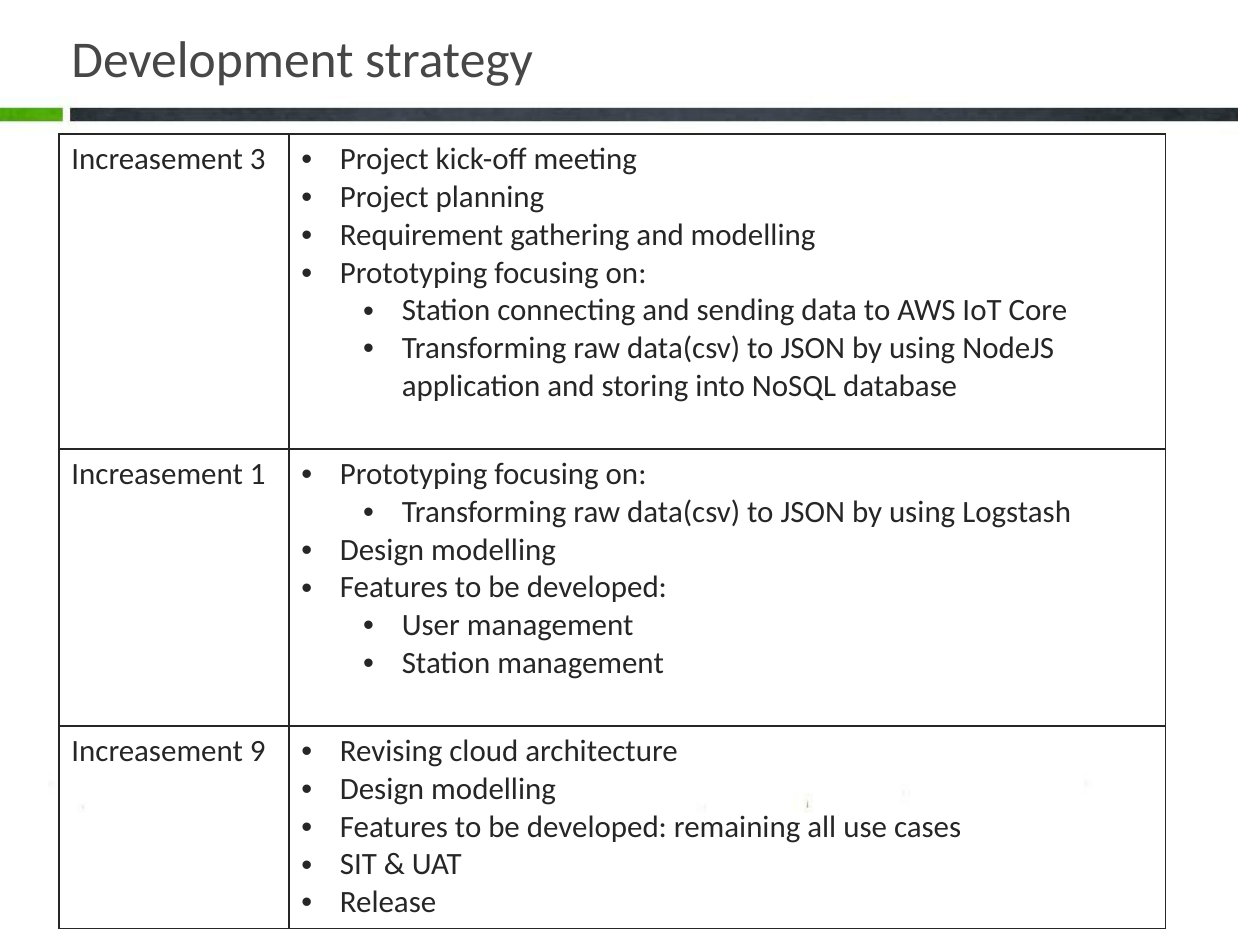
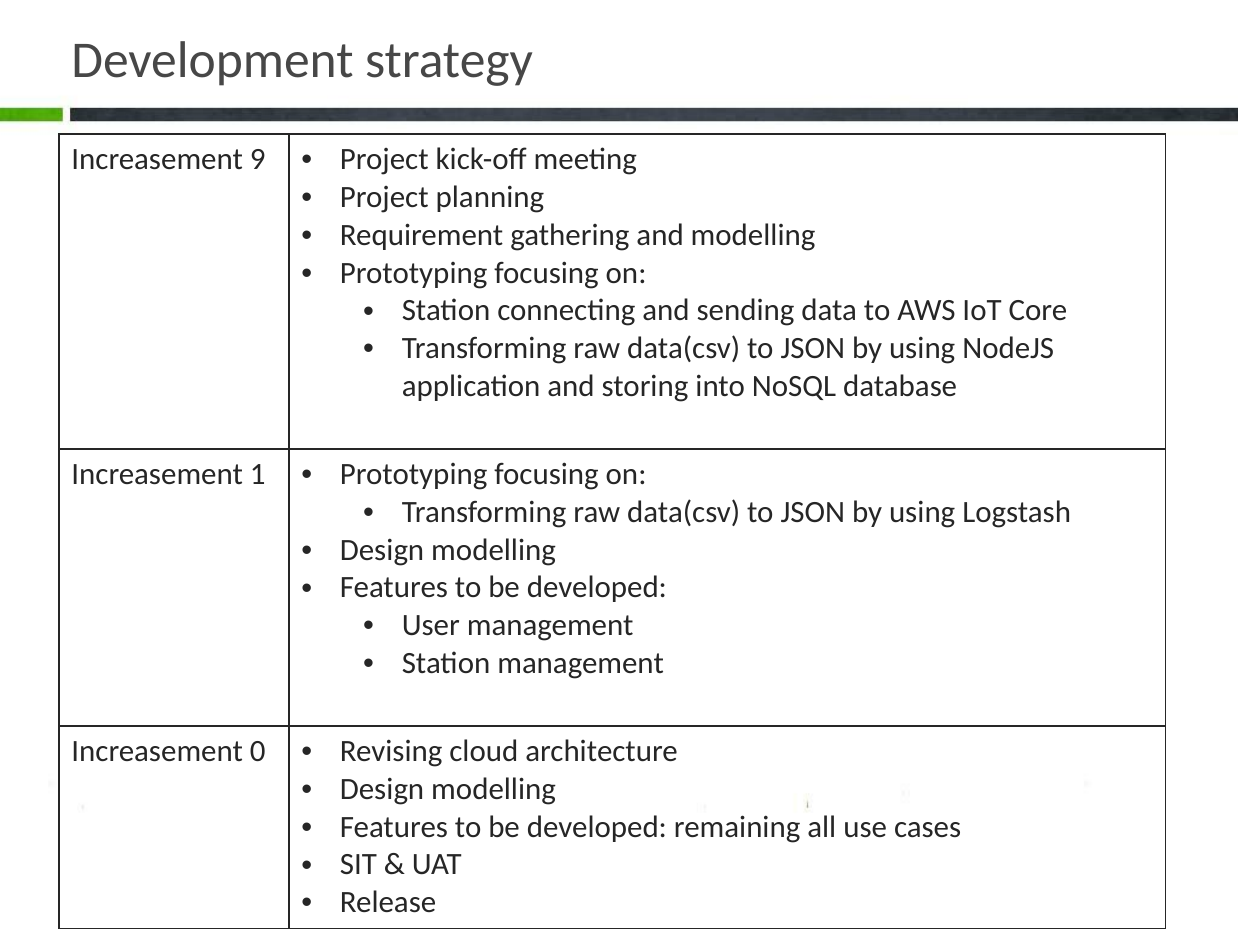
3: 3 -> 9 (258, 159)
9: 9 -> 0 (258, 751)
